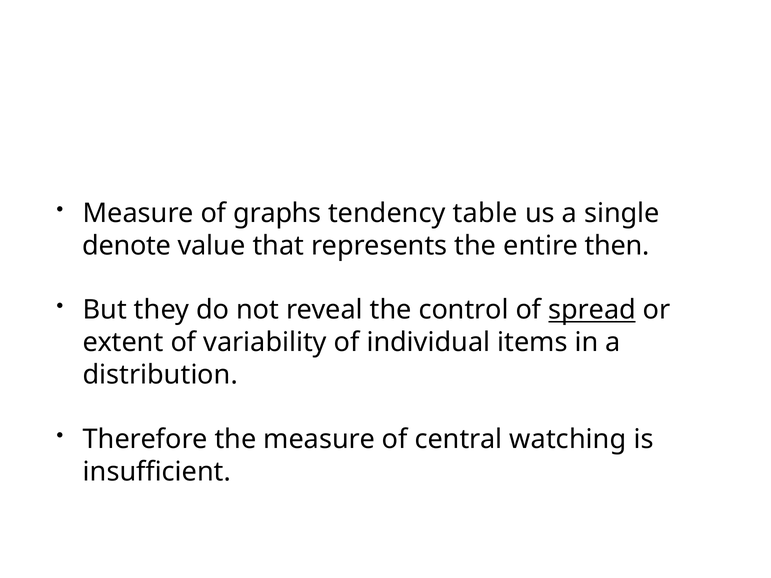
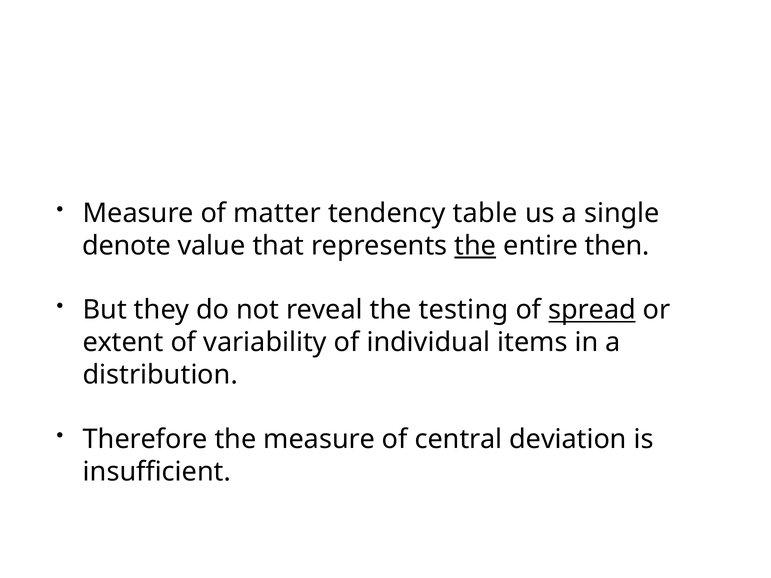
graphs: graphs -> matter (277, 213)
the underline: none -> present (475, 246)
control: control -> testing (463, 310)
watching: watching -> deviation (568, 439)
